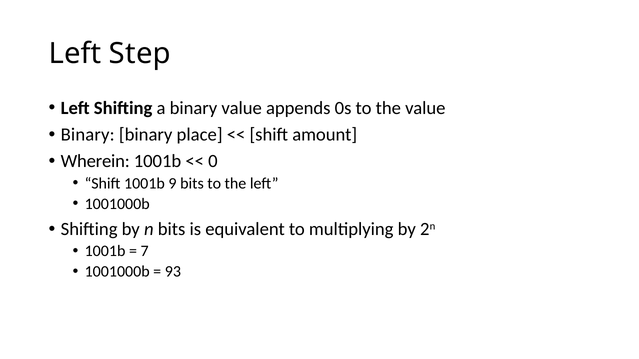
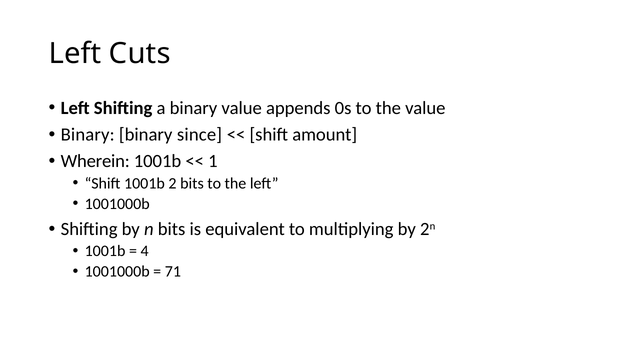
Step: Step -> Cuts (140, 54)
place: place -> since (200, 135)
0: 0 -> 1 (213, 162)
9: 9 -> 2 (172, 184)
7: 7 -> 4 (145, 251)
93: 93 -> 71 (173, 272)
